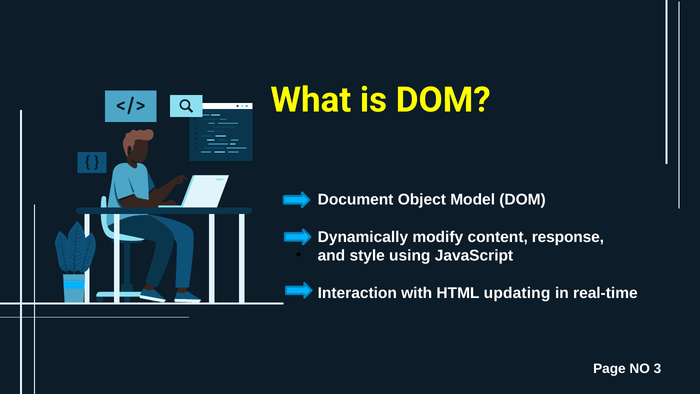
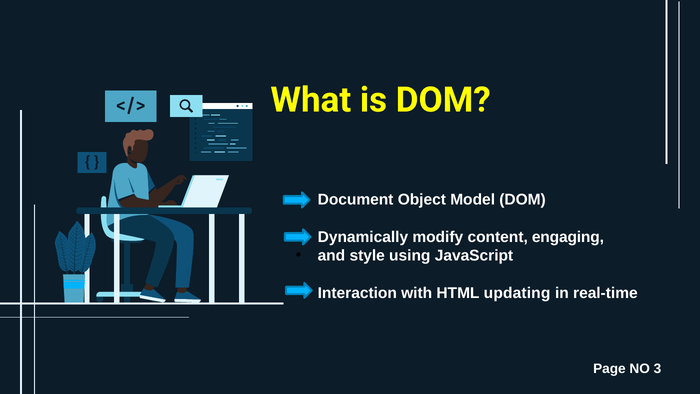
response: response -> engaging (568, 237)
